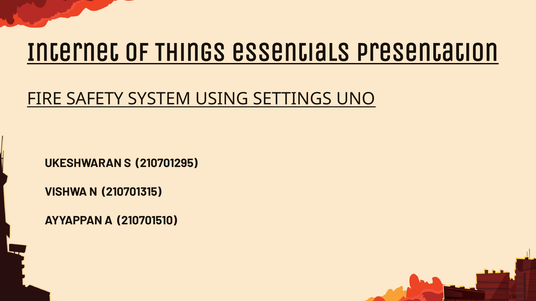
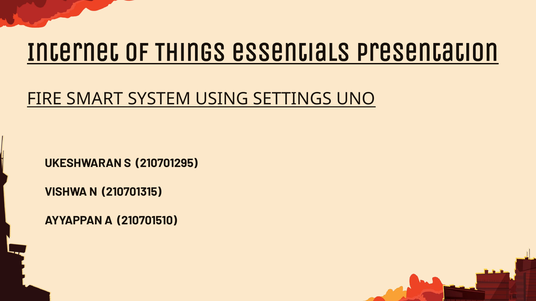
SAFETY: SAFETY -> SMART (95, 99)
